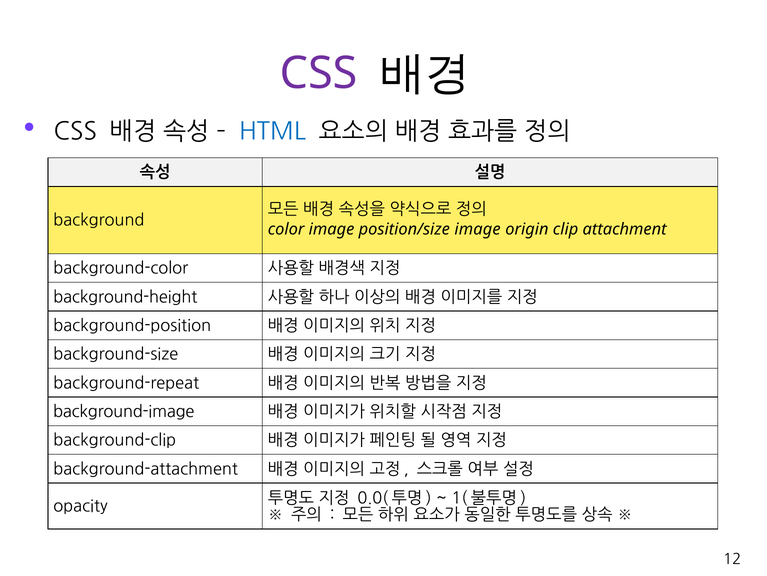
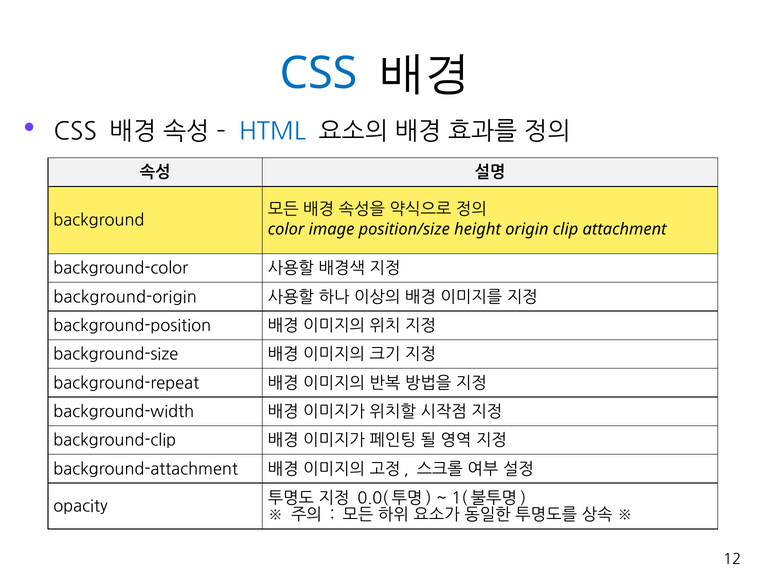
CSS colour: purple -> blue (319, 73)
position/size image: image -> height (478, 229)
background-height: background-height -> background-origin (125, 297)
background-image: background-image -> background-width (124, 411)
